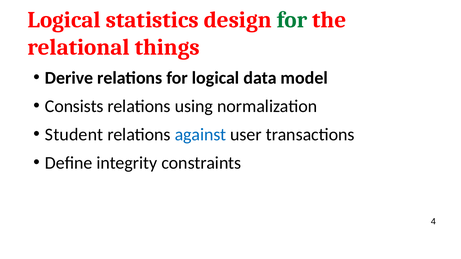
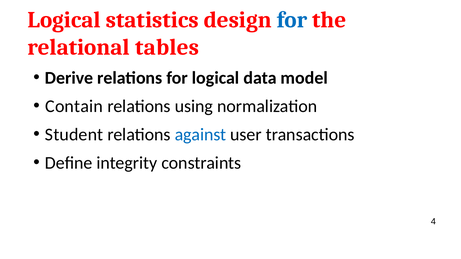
for colour: green -> blue (292, 20)
things: things -> tables (167, 47)
Consists: Consists -> Contain (74, 106)
